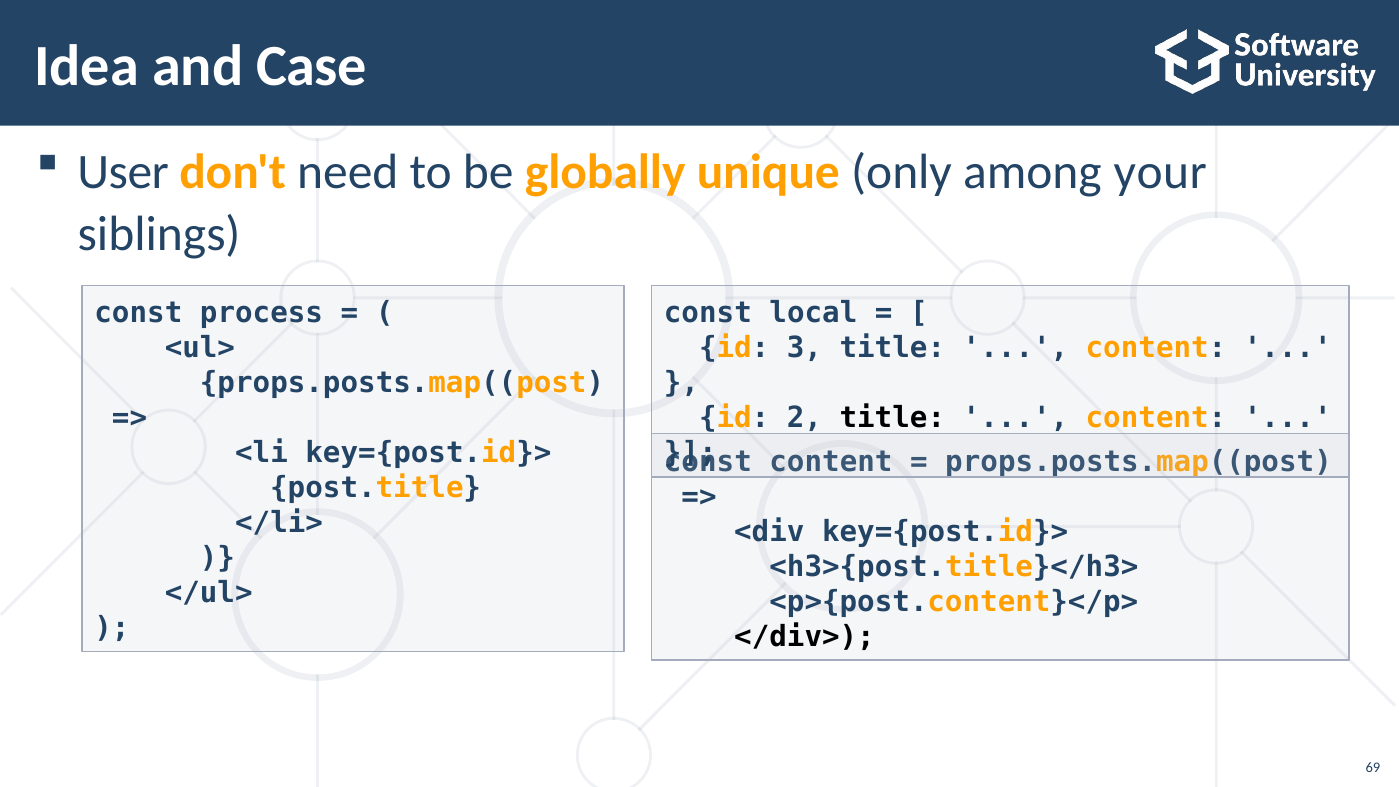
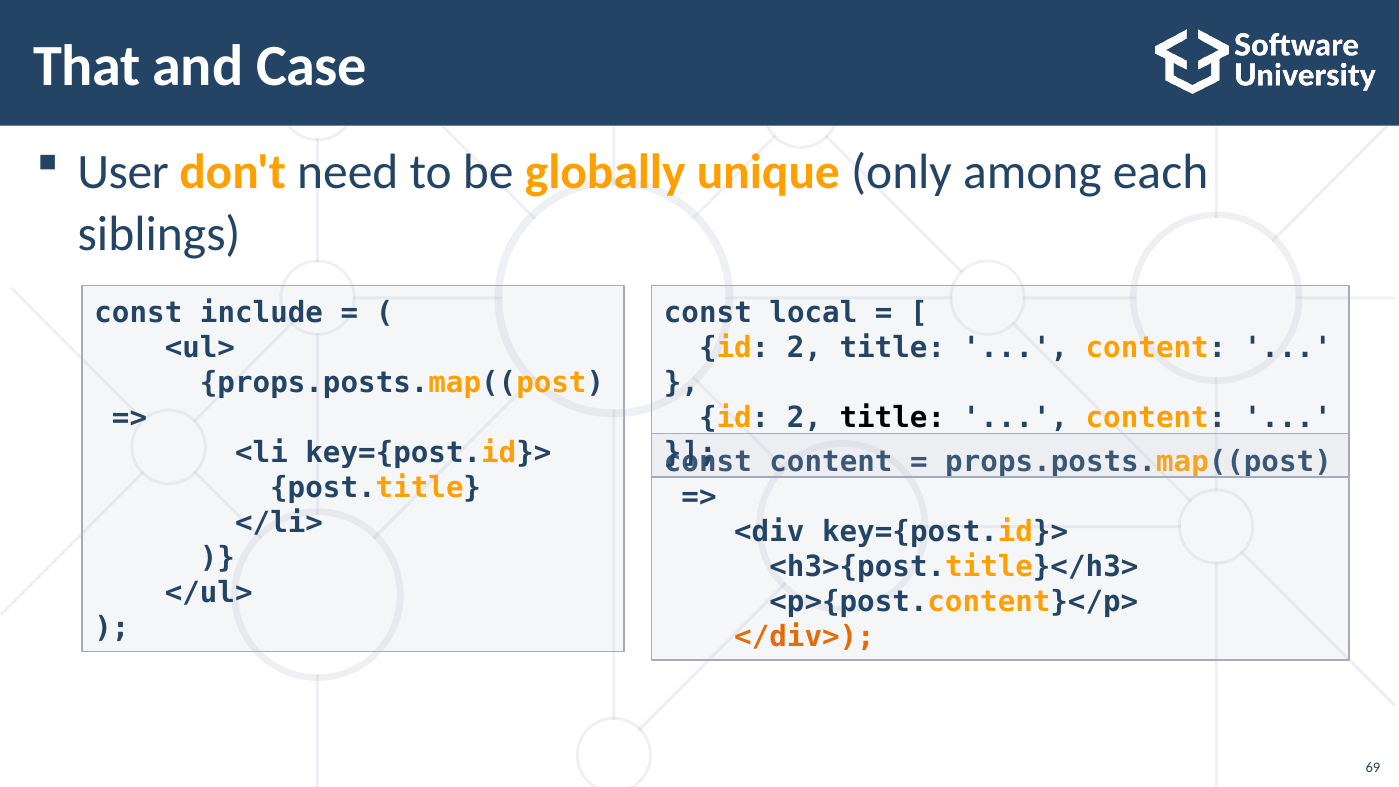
Idea: Idea -> That (87, 66)
your: your -> each (1161, 172)
process: process -> include (261, 313)
3: 3 -> 2 (804, 348)
</div> colour: black -> orange (804, 636)
